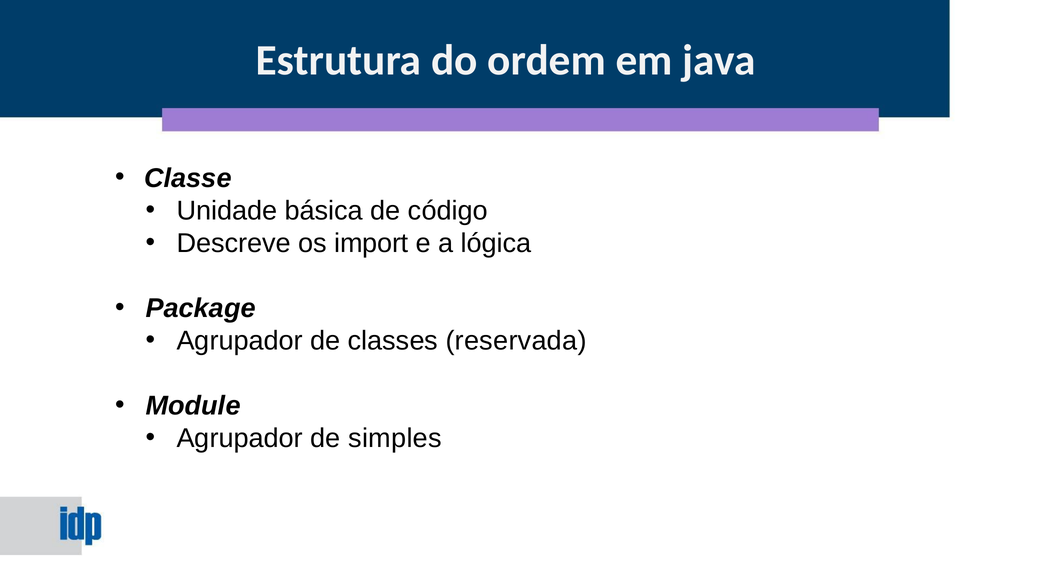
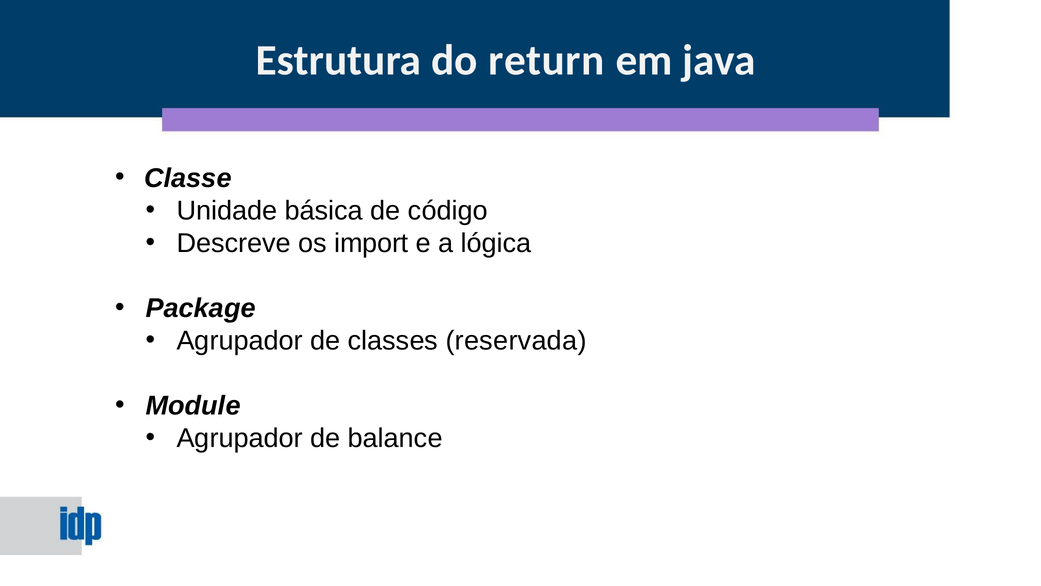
ordem: ordem -> return (546, 61)
simples: simples -> balance (395, 438)
